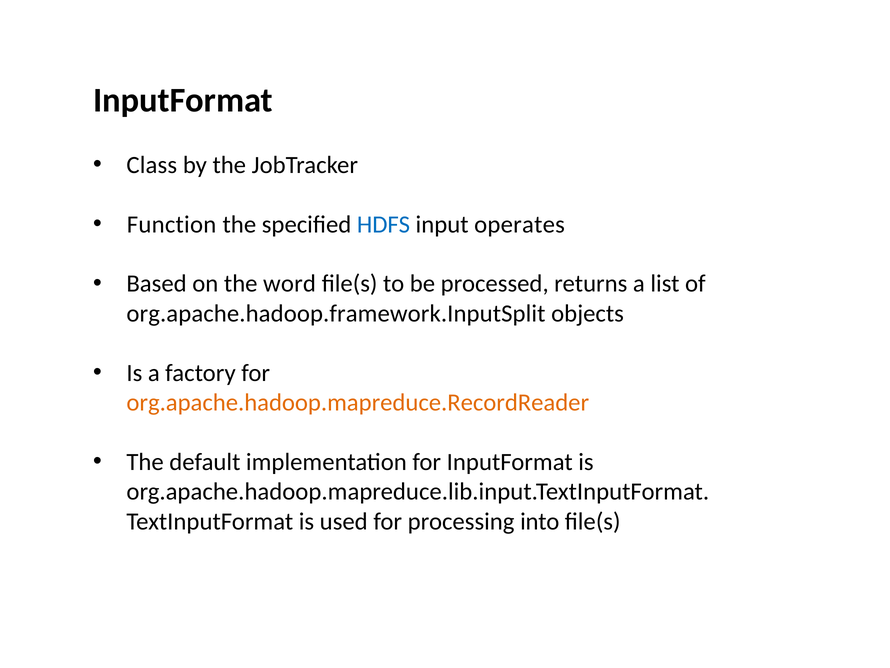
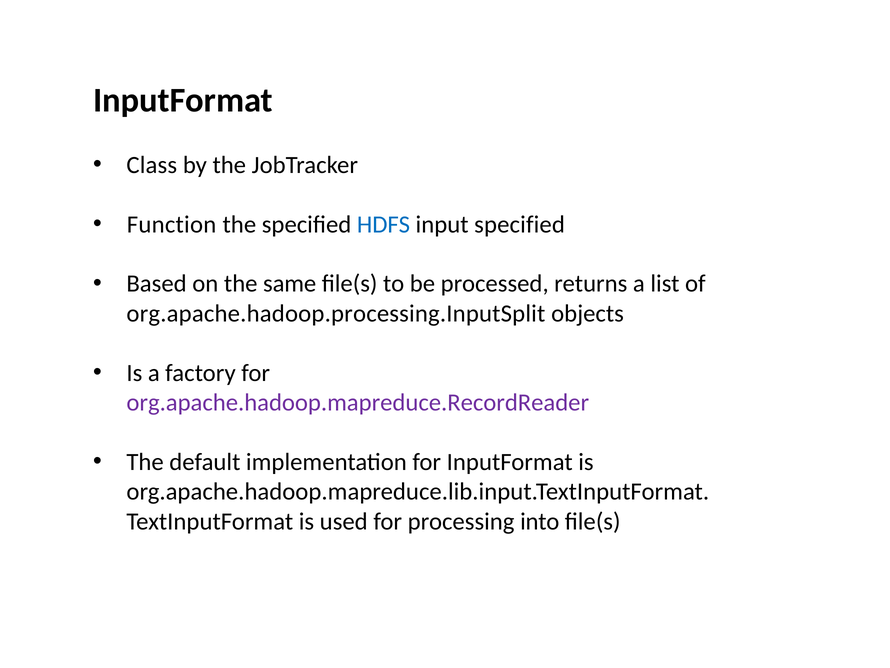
input operates: operates -> specified (520, 224)
word: word -> same (290, 284)
org.apache.hadoop.framework.InputSplit: org.apache.hadoop.framework.InputSplit -> org.apache.hadoop.processing.InputSplit (336, 313)
org.apache.hadoop.mapreduce.RecordReader colour: orange -> purple (358, 402)
